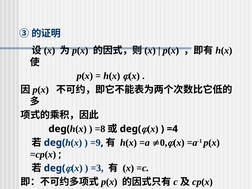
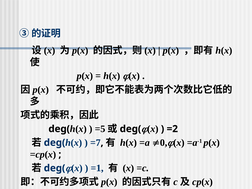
=4: =4 -> =2 (172, 129)
=8: =8 -> =5 (100, 129)
=9: =9 -> =7 (95, 143)
=3: =3 -> =1 (97, 168)
